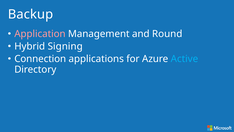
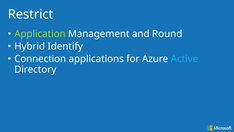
Backup: Backup -> Restrict (31, 14)
Application colour: pink -> light green (40, 34)
Signing: Signing -> Identify (65, 46)
